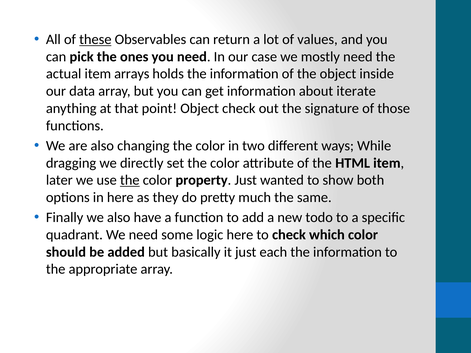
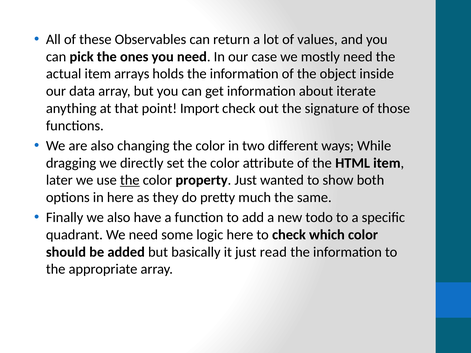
these underline: present -> none (95, 39)
point Object: Object -> Import (200, 108)
each: each -> read (273, 252)
